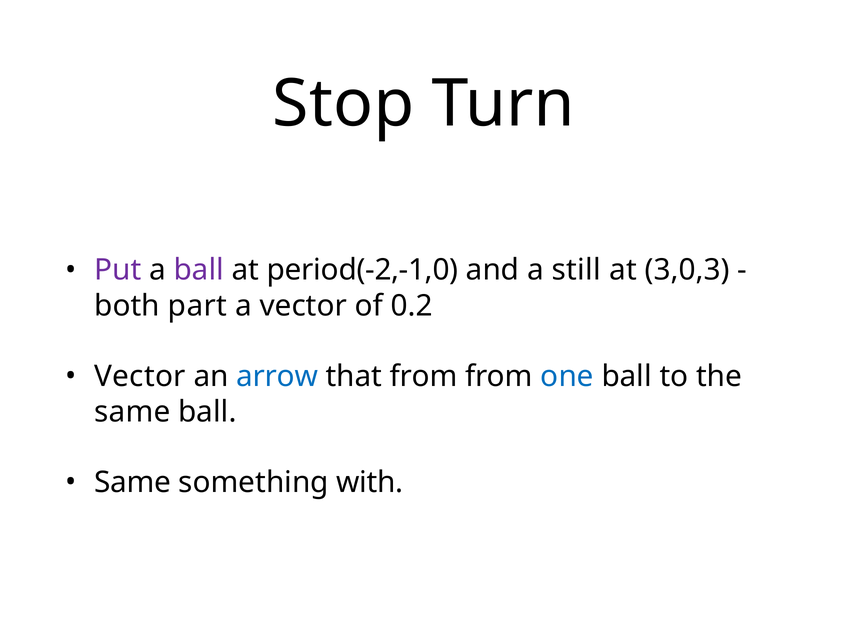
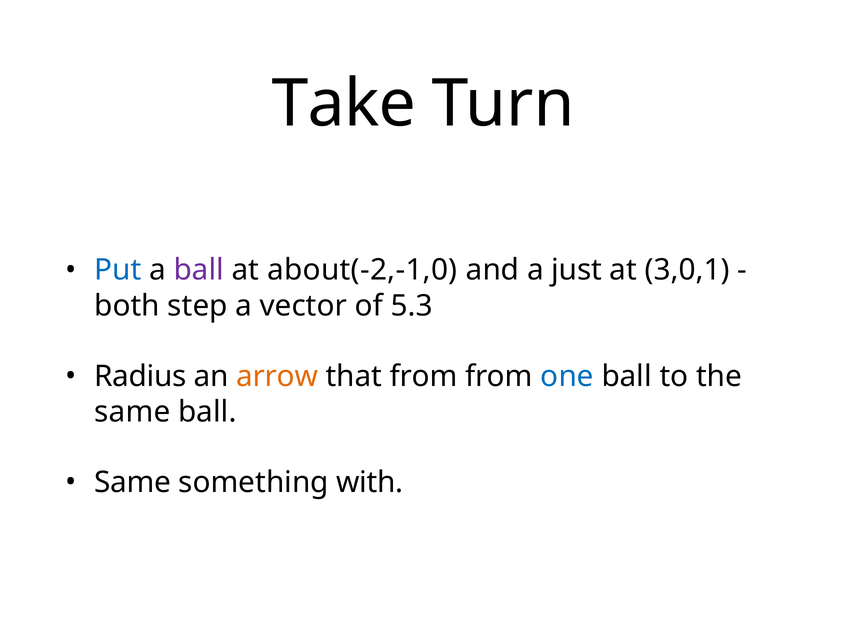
Stop: Stop -> Take (344, 104)
Put colour: purple -> blue (118, 270)
period(-2,-1,0: period(-2,-1,0 -> about(-2,-1,0 (362, 270)
still: still -> just (577, 270)
3,0,3: 3,0,3 -> 3,0,1 (687, 270)
part: part -> step (198, 306)
0.2: 0.2 -> 5.3 (412, 306)
Vector: Vector -> Radius (140, 376)
arrow colour: blue -> orange (277, 376)
